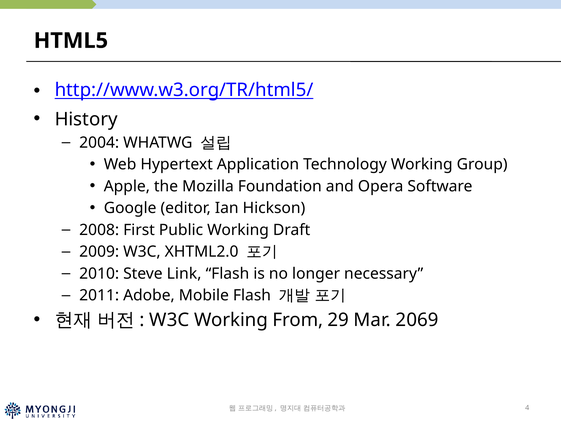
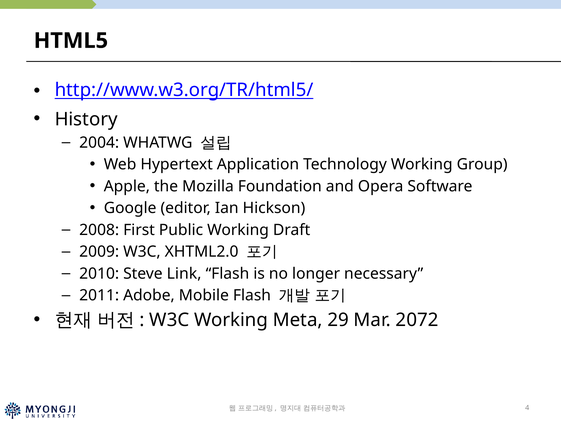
From: From -> Meta (298, 320)
2069: 2069 -> 2072 (417, 320)
